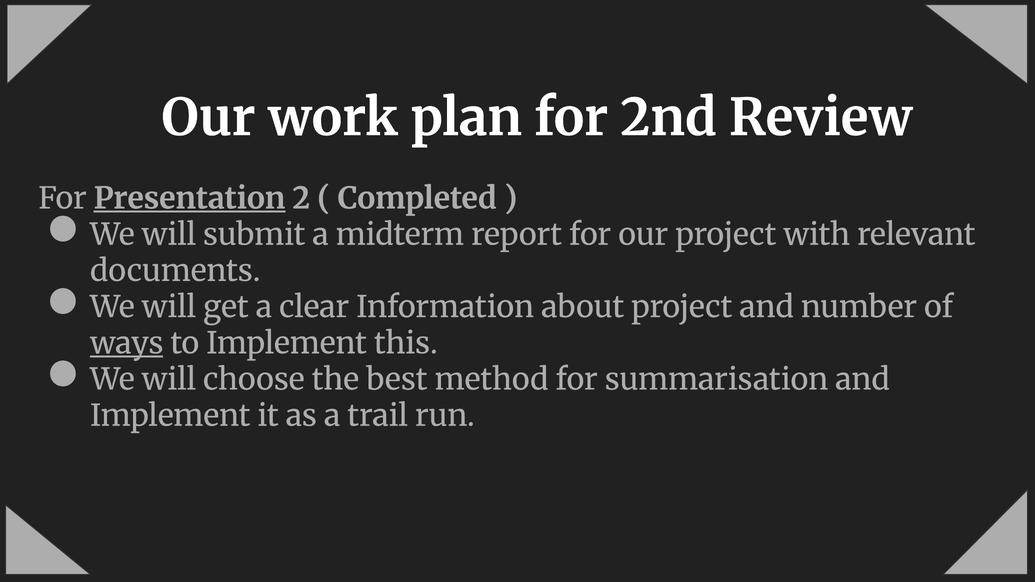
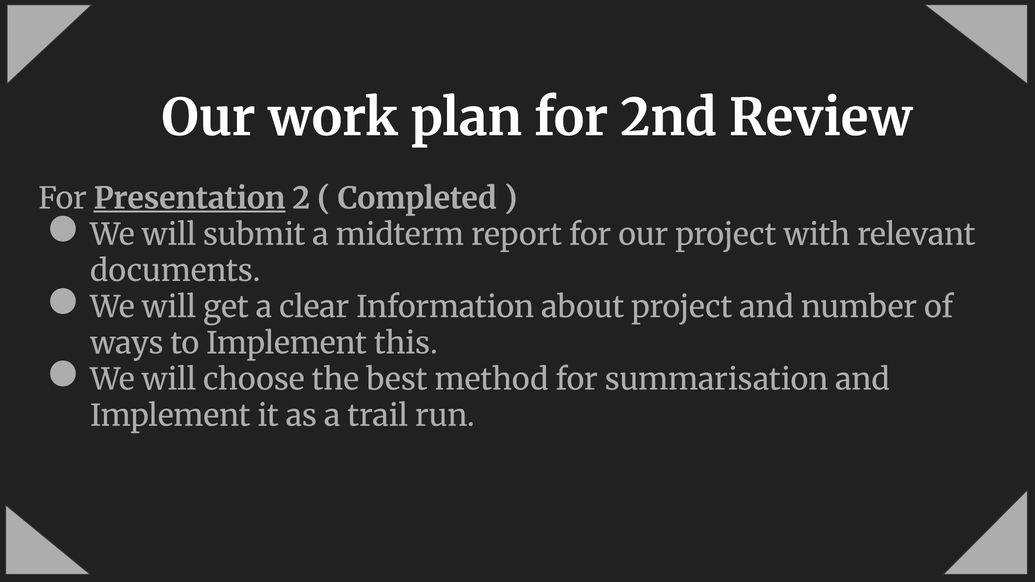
ways underline: present -> none (127, 344)
